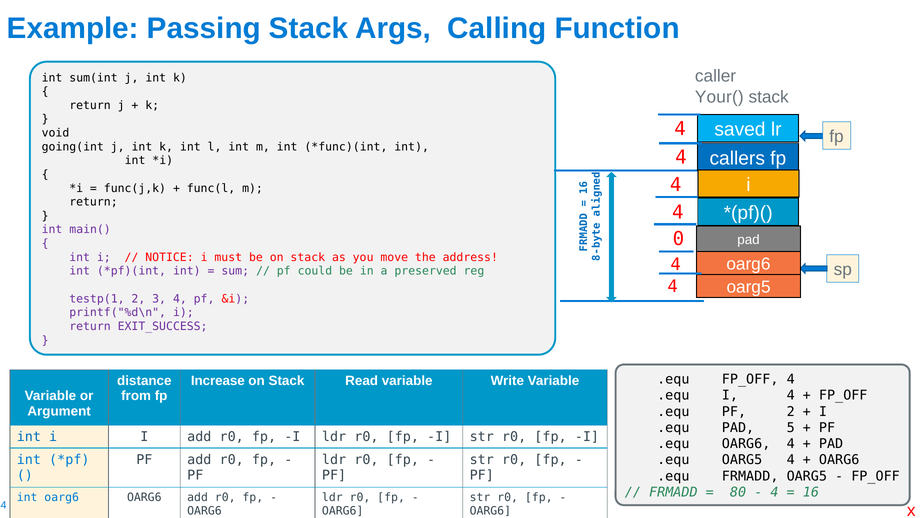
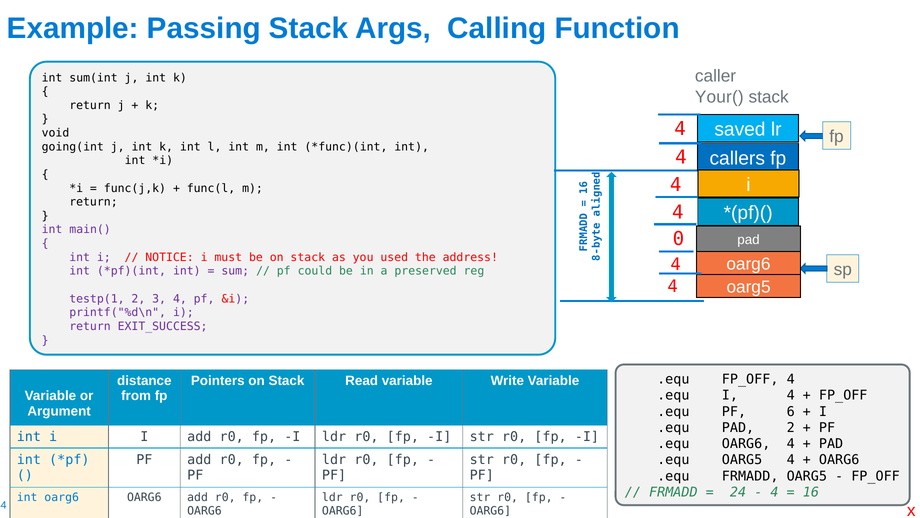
move: move -> used (394, 257)
Increase: Increase -> Pointers (218, 381)
PF 2: 2 -> 6 (791, 411)
PAD 5: 5 -> 2 (791, 427)
80: 80 -> 24 (738, 492)
